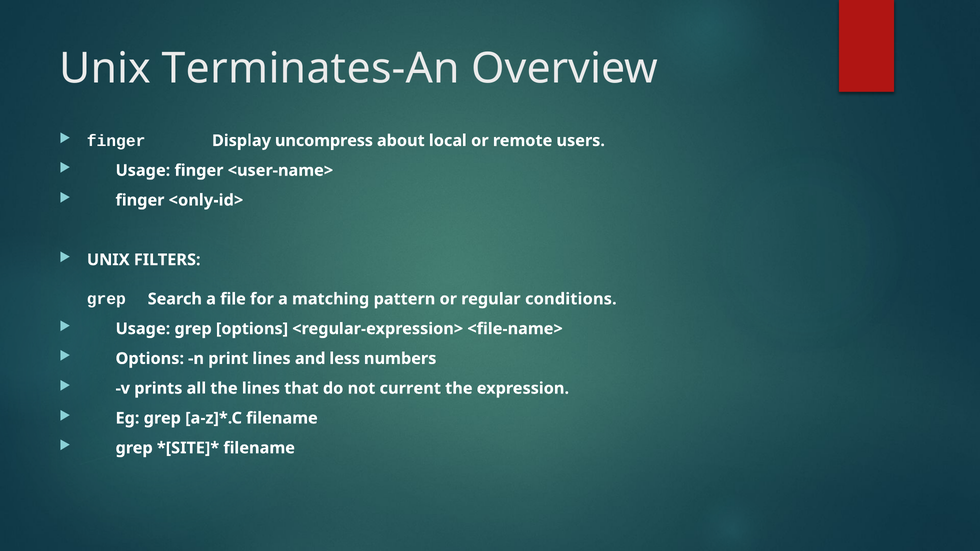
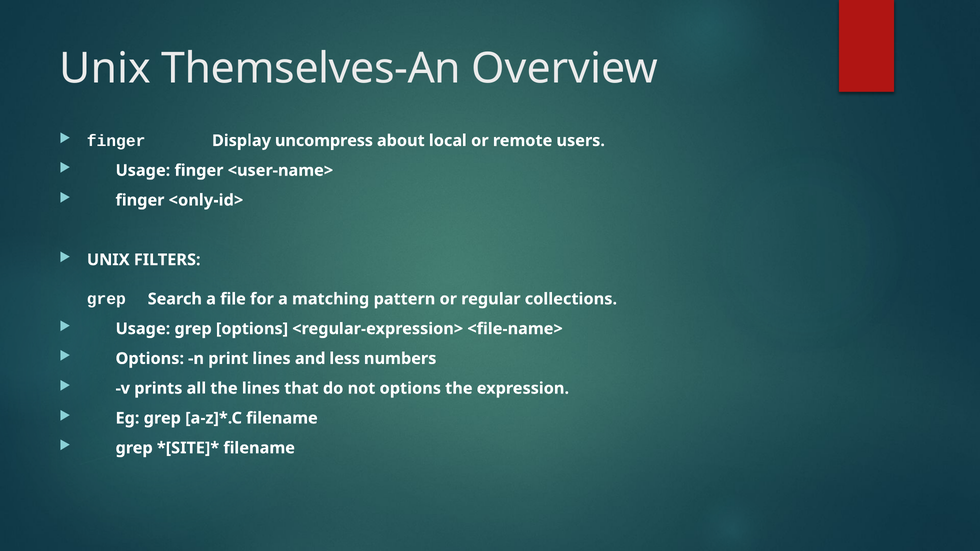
Terminates-An: Terminates-An -> Themselves-An (311, 69)
conditions: conditions -> collections (571, 299)
not current: current -> options (410, 389)
